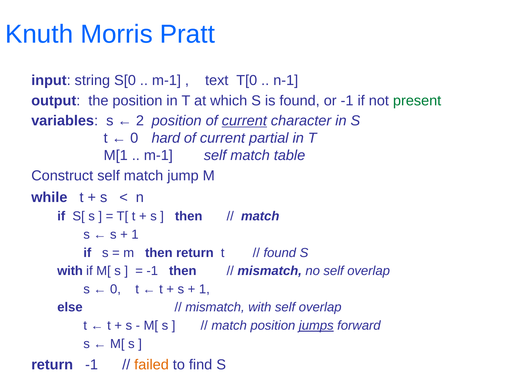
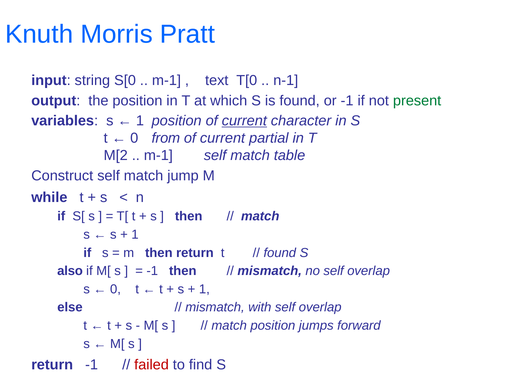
2: 2 -> 1 (140, 121)
hard: hard -> from (166, 138)
M[1: M[1 -> M[2 (116, 156)
with: with -> also (70, 271)
jumps underline: present -> none (316, 326)
failed colour: orange -> red (152, 365)
